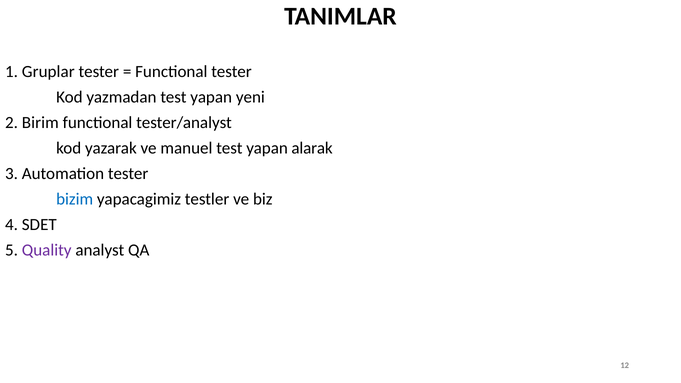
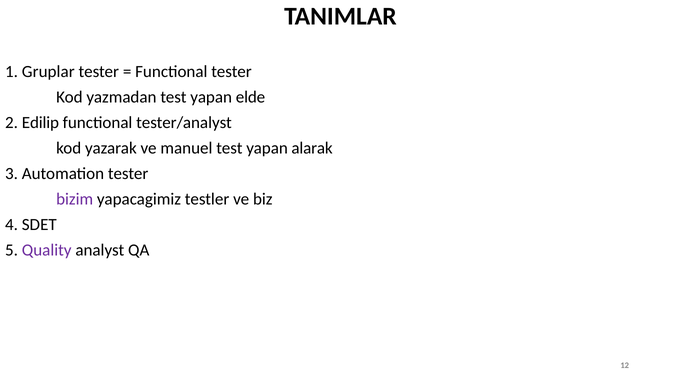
yeni: yeni -> elde (250, 97)
Birim: Birim -> Edilip (40, 123)
bizim colour: blue -> purple (75, 199)
